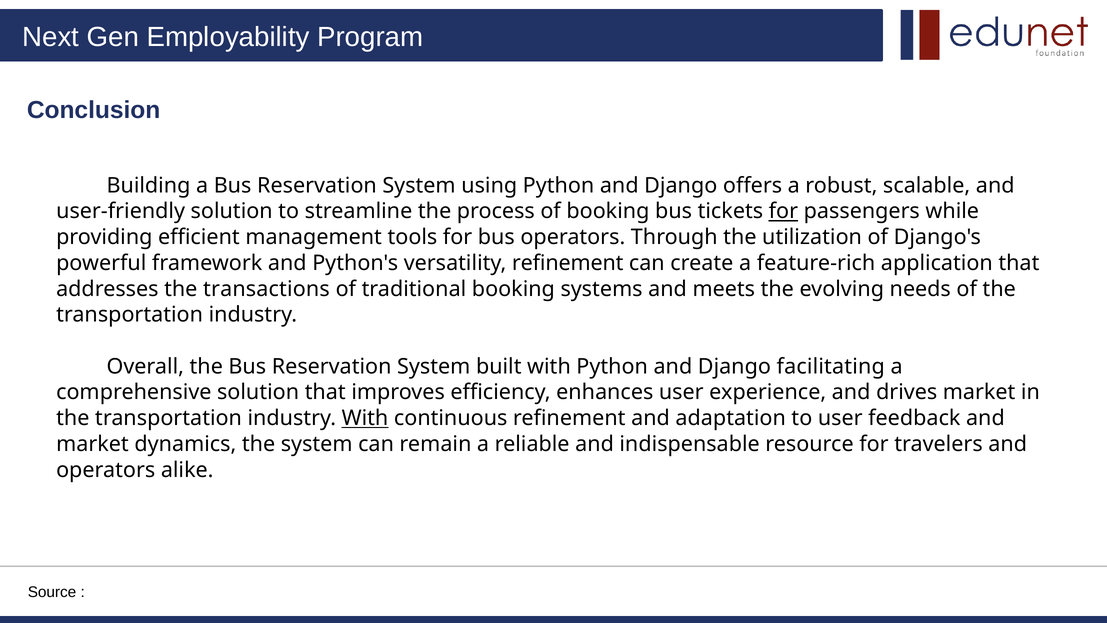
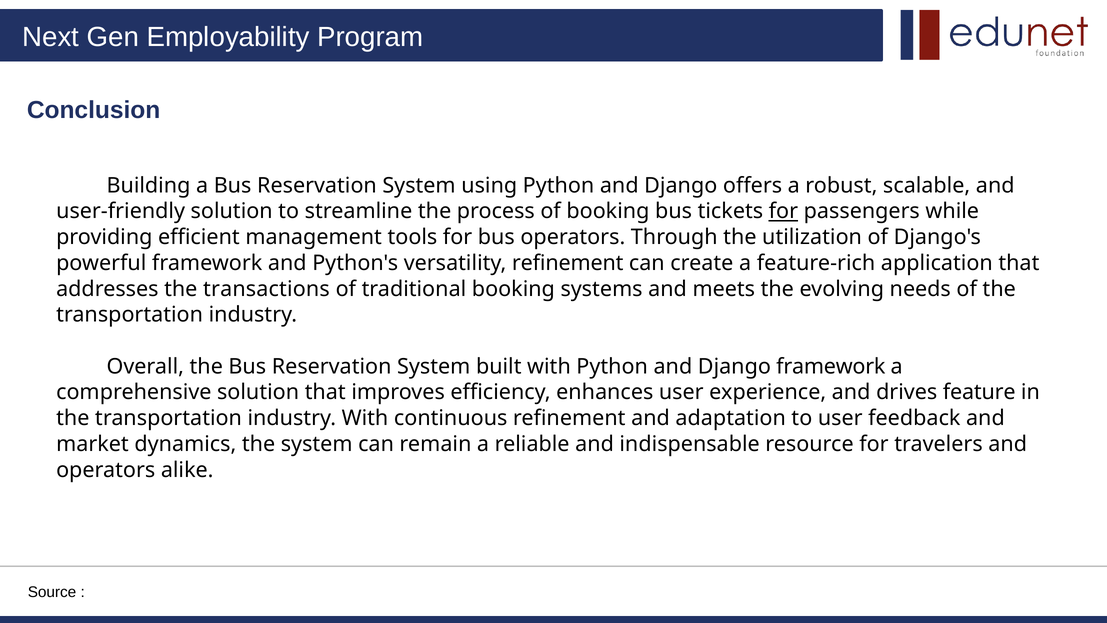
Django facilitating: facilitating -> framework (831, 366)
drives market: market -> feature (979, 392)
With underline: present -> none (365, 418)
